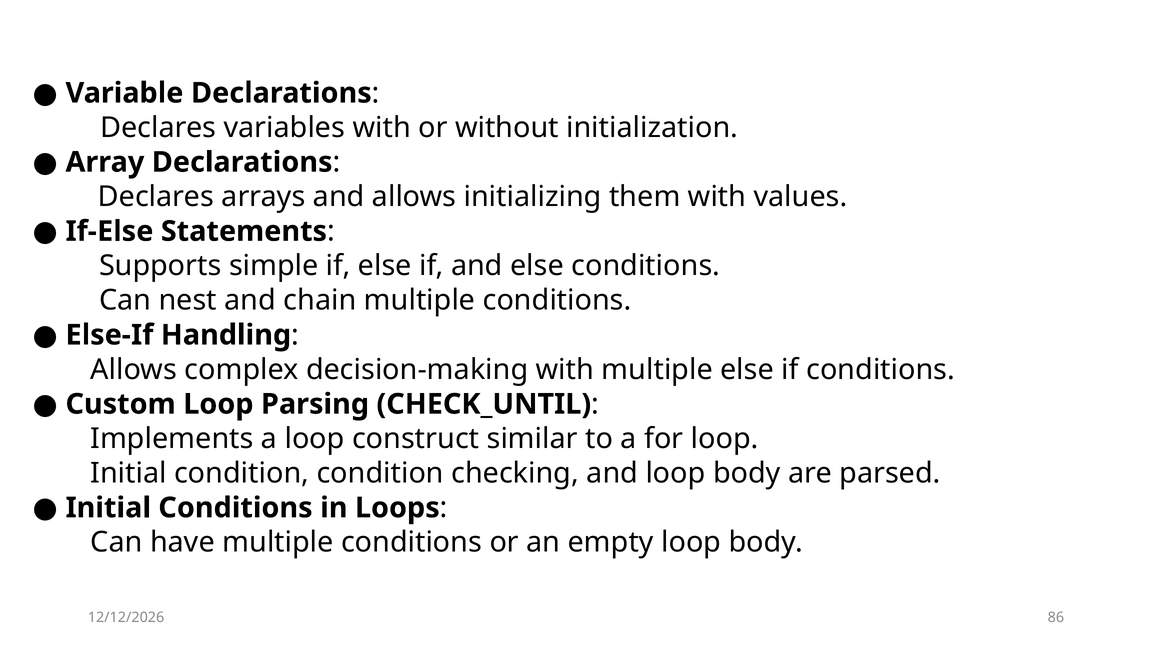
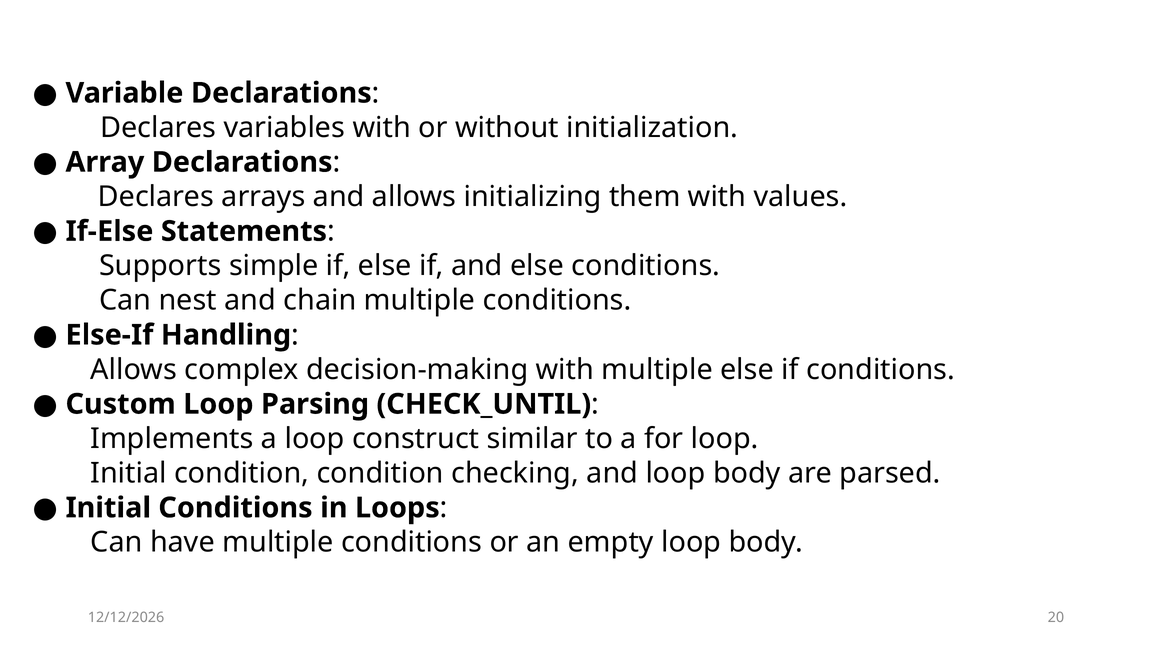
86: 86 -> 20 (1056, 618)
